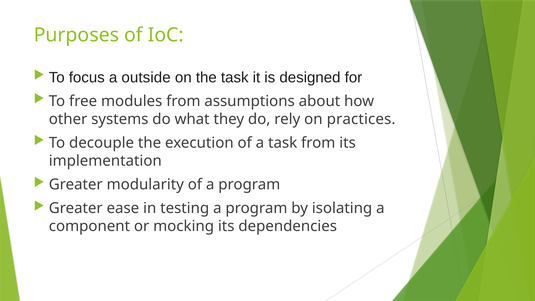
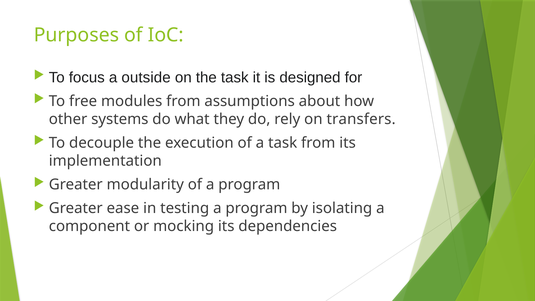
practices: practices -> transfers (361, 119)
